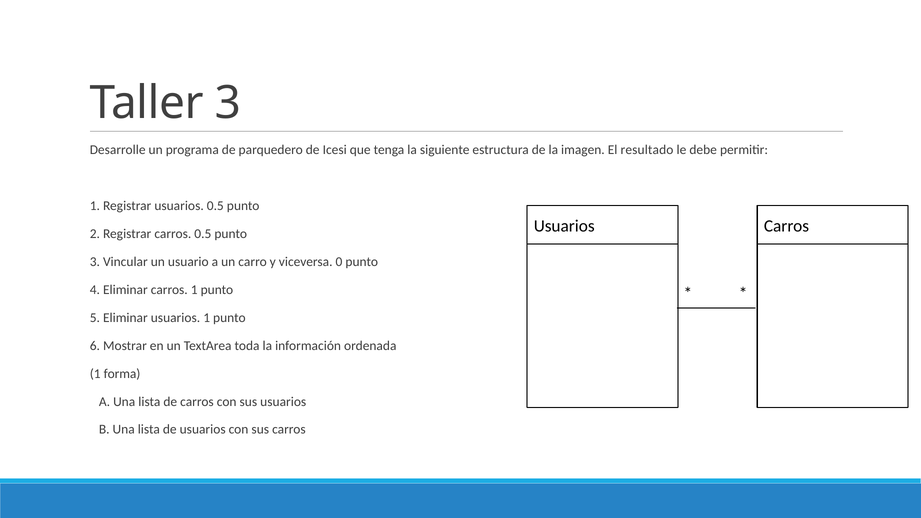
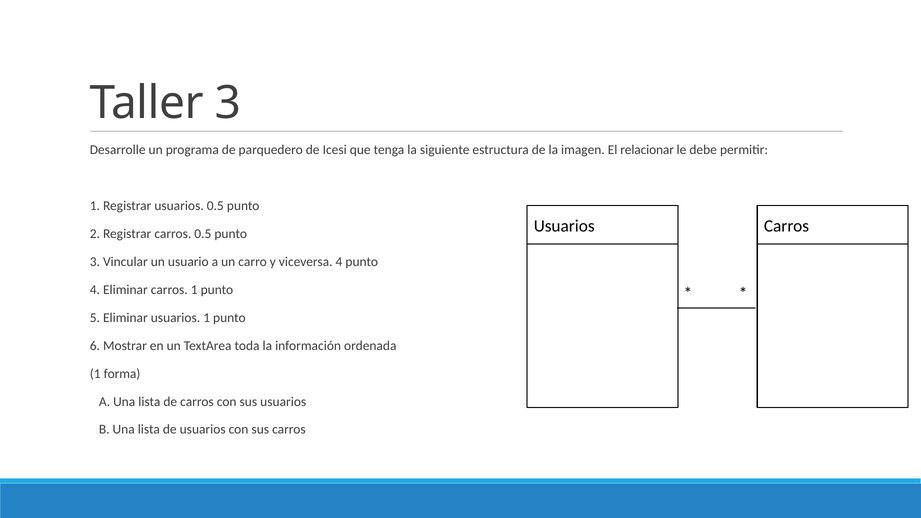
resultado: resultado -> relacionar (647, 150)
viceversa 0: 0 -> 4 (339, 262)
